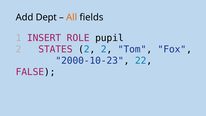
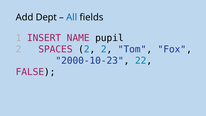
All colour: orange -> blue (72, 17)
ROLE: ROLE -> NAME (78, 38)
STATES: STATES -> SPACES (55, 49)
